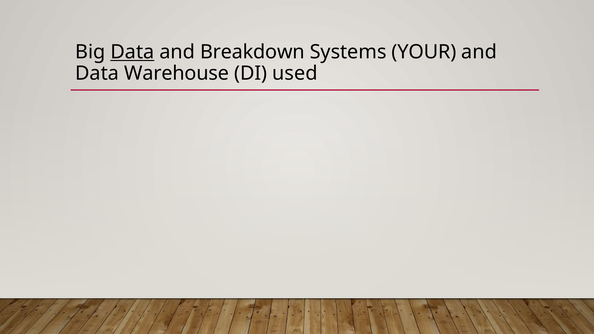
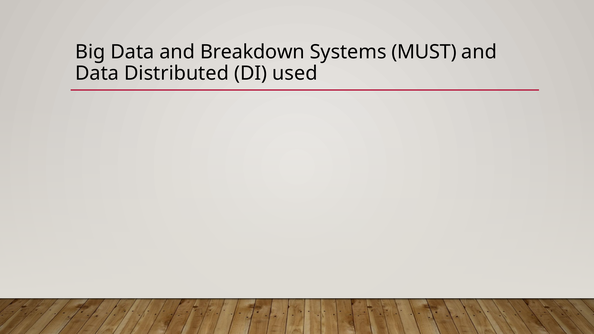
Data underline: present -> none (132, 52)
YOUR: YOUR -> MUST (424, 52)
Warehouse: Warehouse -> Distributed (177, 73)
